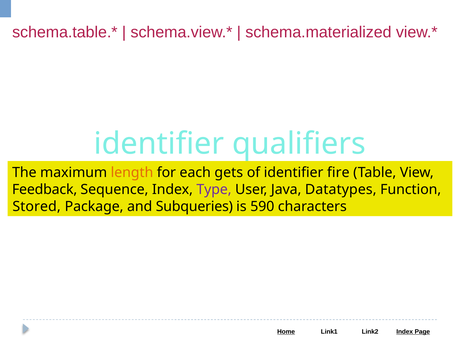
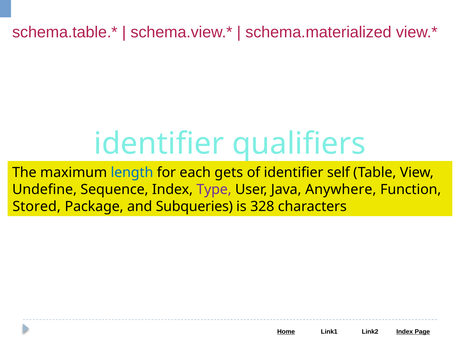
length colour: orange -> blue (132, 173)
fire: fire -> self (338, 173)
Feedback: Feedback -> Undefine (45, 190)
Datatypes: Datatypes -> Anywhere (341, 190)
590: 590 -> 328 (262, 206)
